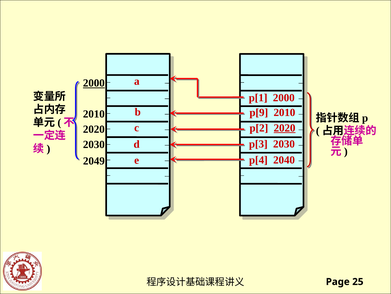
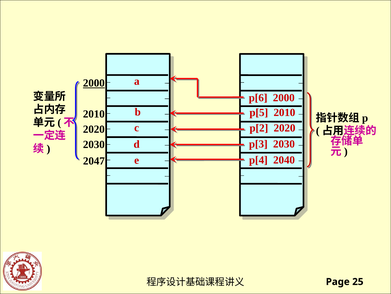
p[1: p[1 -> p[6 (258, 98)
p[9: p[9 -> p[5 (259, 112)
2020 underline: present -> none (285, 128)
2049: 2049 -> 2047 (94, 161)
